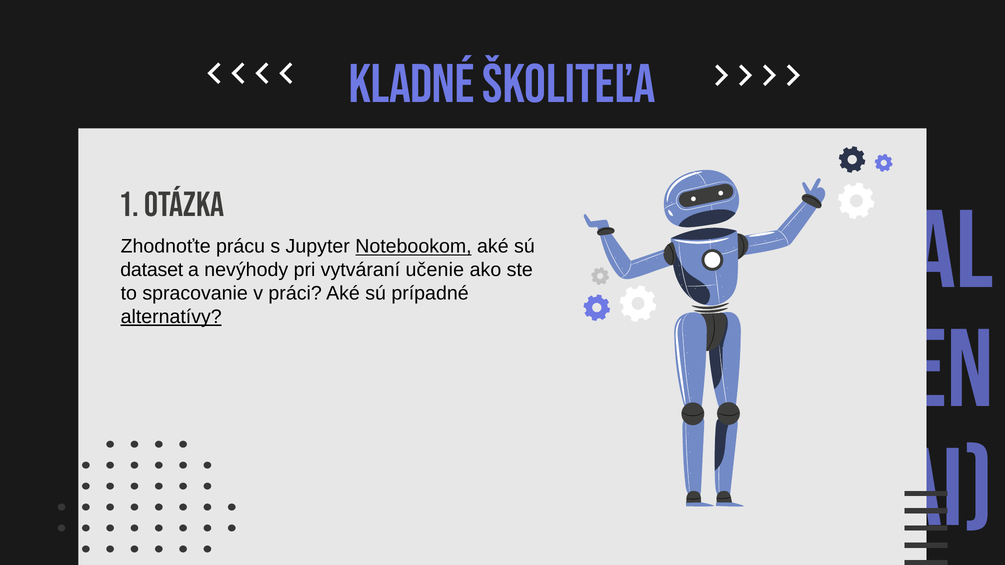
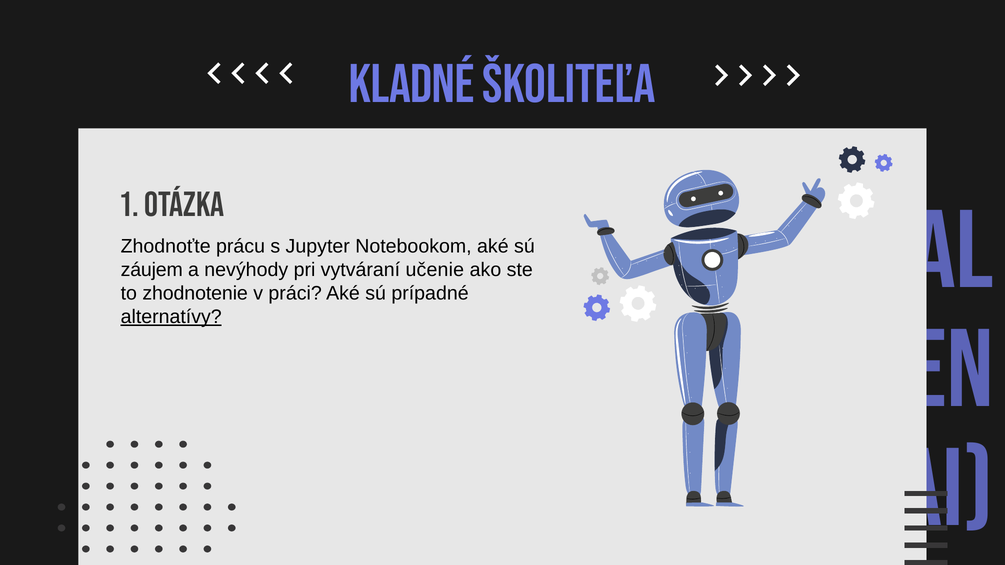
Notebookom underline: present -> none (413, 247)
dataset: dataset -> záujem (152, 270)
spracovanie: spracovanie -> zhodnotenie (195, 294)
